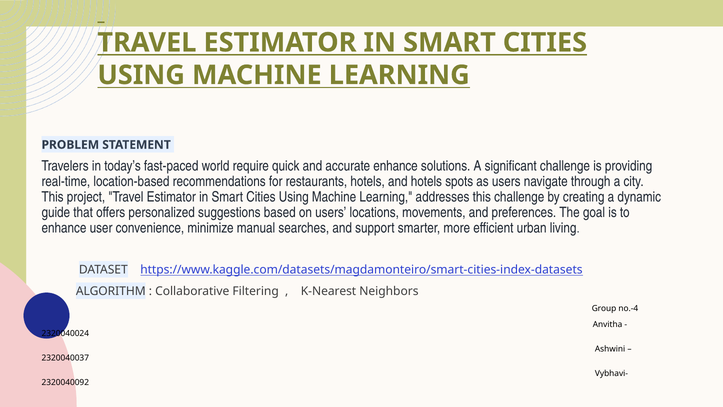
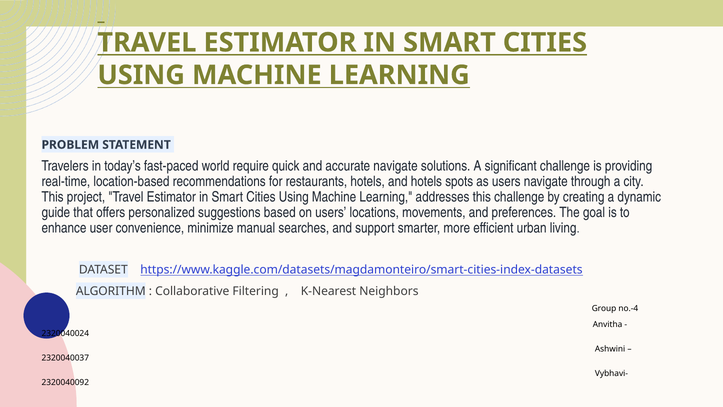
accurate enhance: enhance -> navigate (396, 166)
